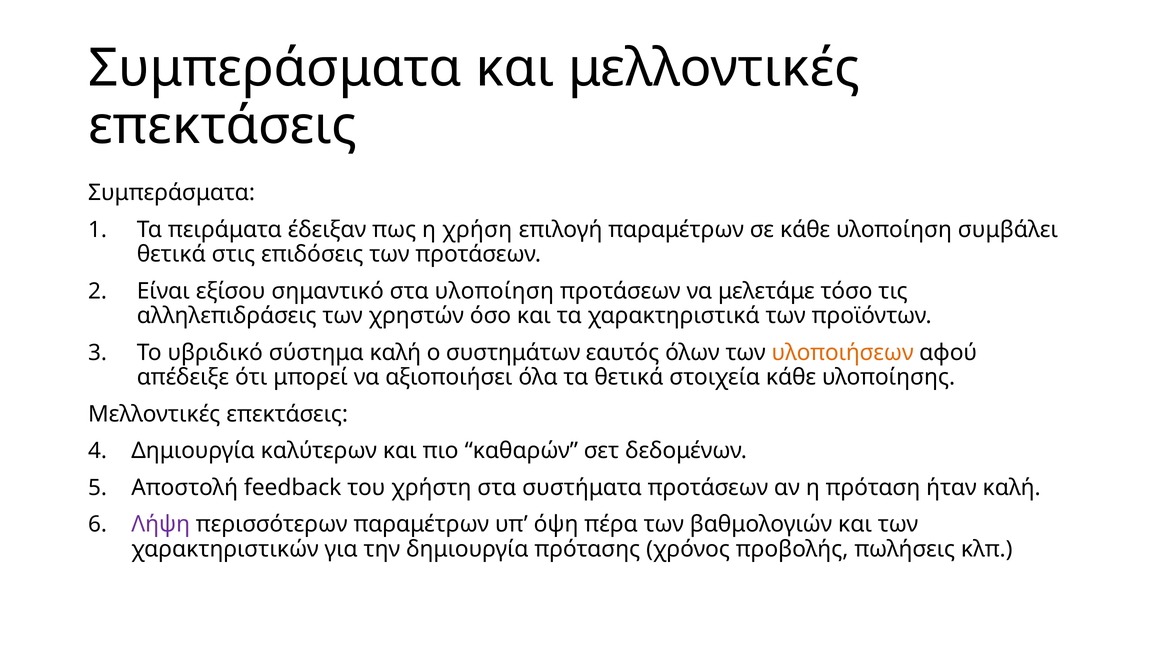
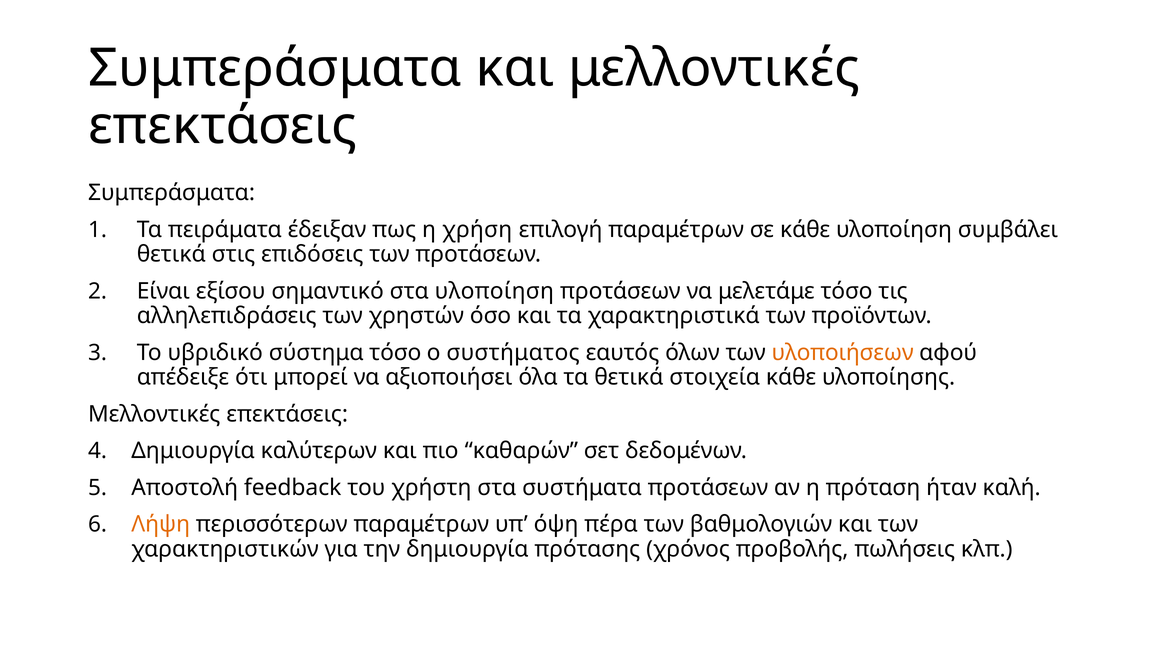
σύστημα καλή: καλή -> τόσο (395, 352)
συστημάτων: συστημάτων -> συστήματος (513, 352)
Λήψη colour: purple -> orange (161, 524)
